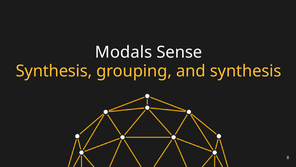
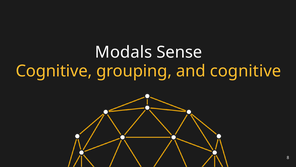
Synthesis: Synthesis -> Cognitive (54, 71)
and synthesis: synthesis -> cognitive (246, 71)
